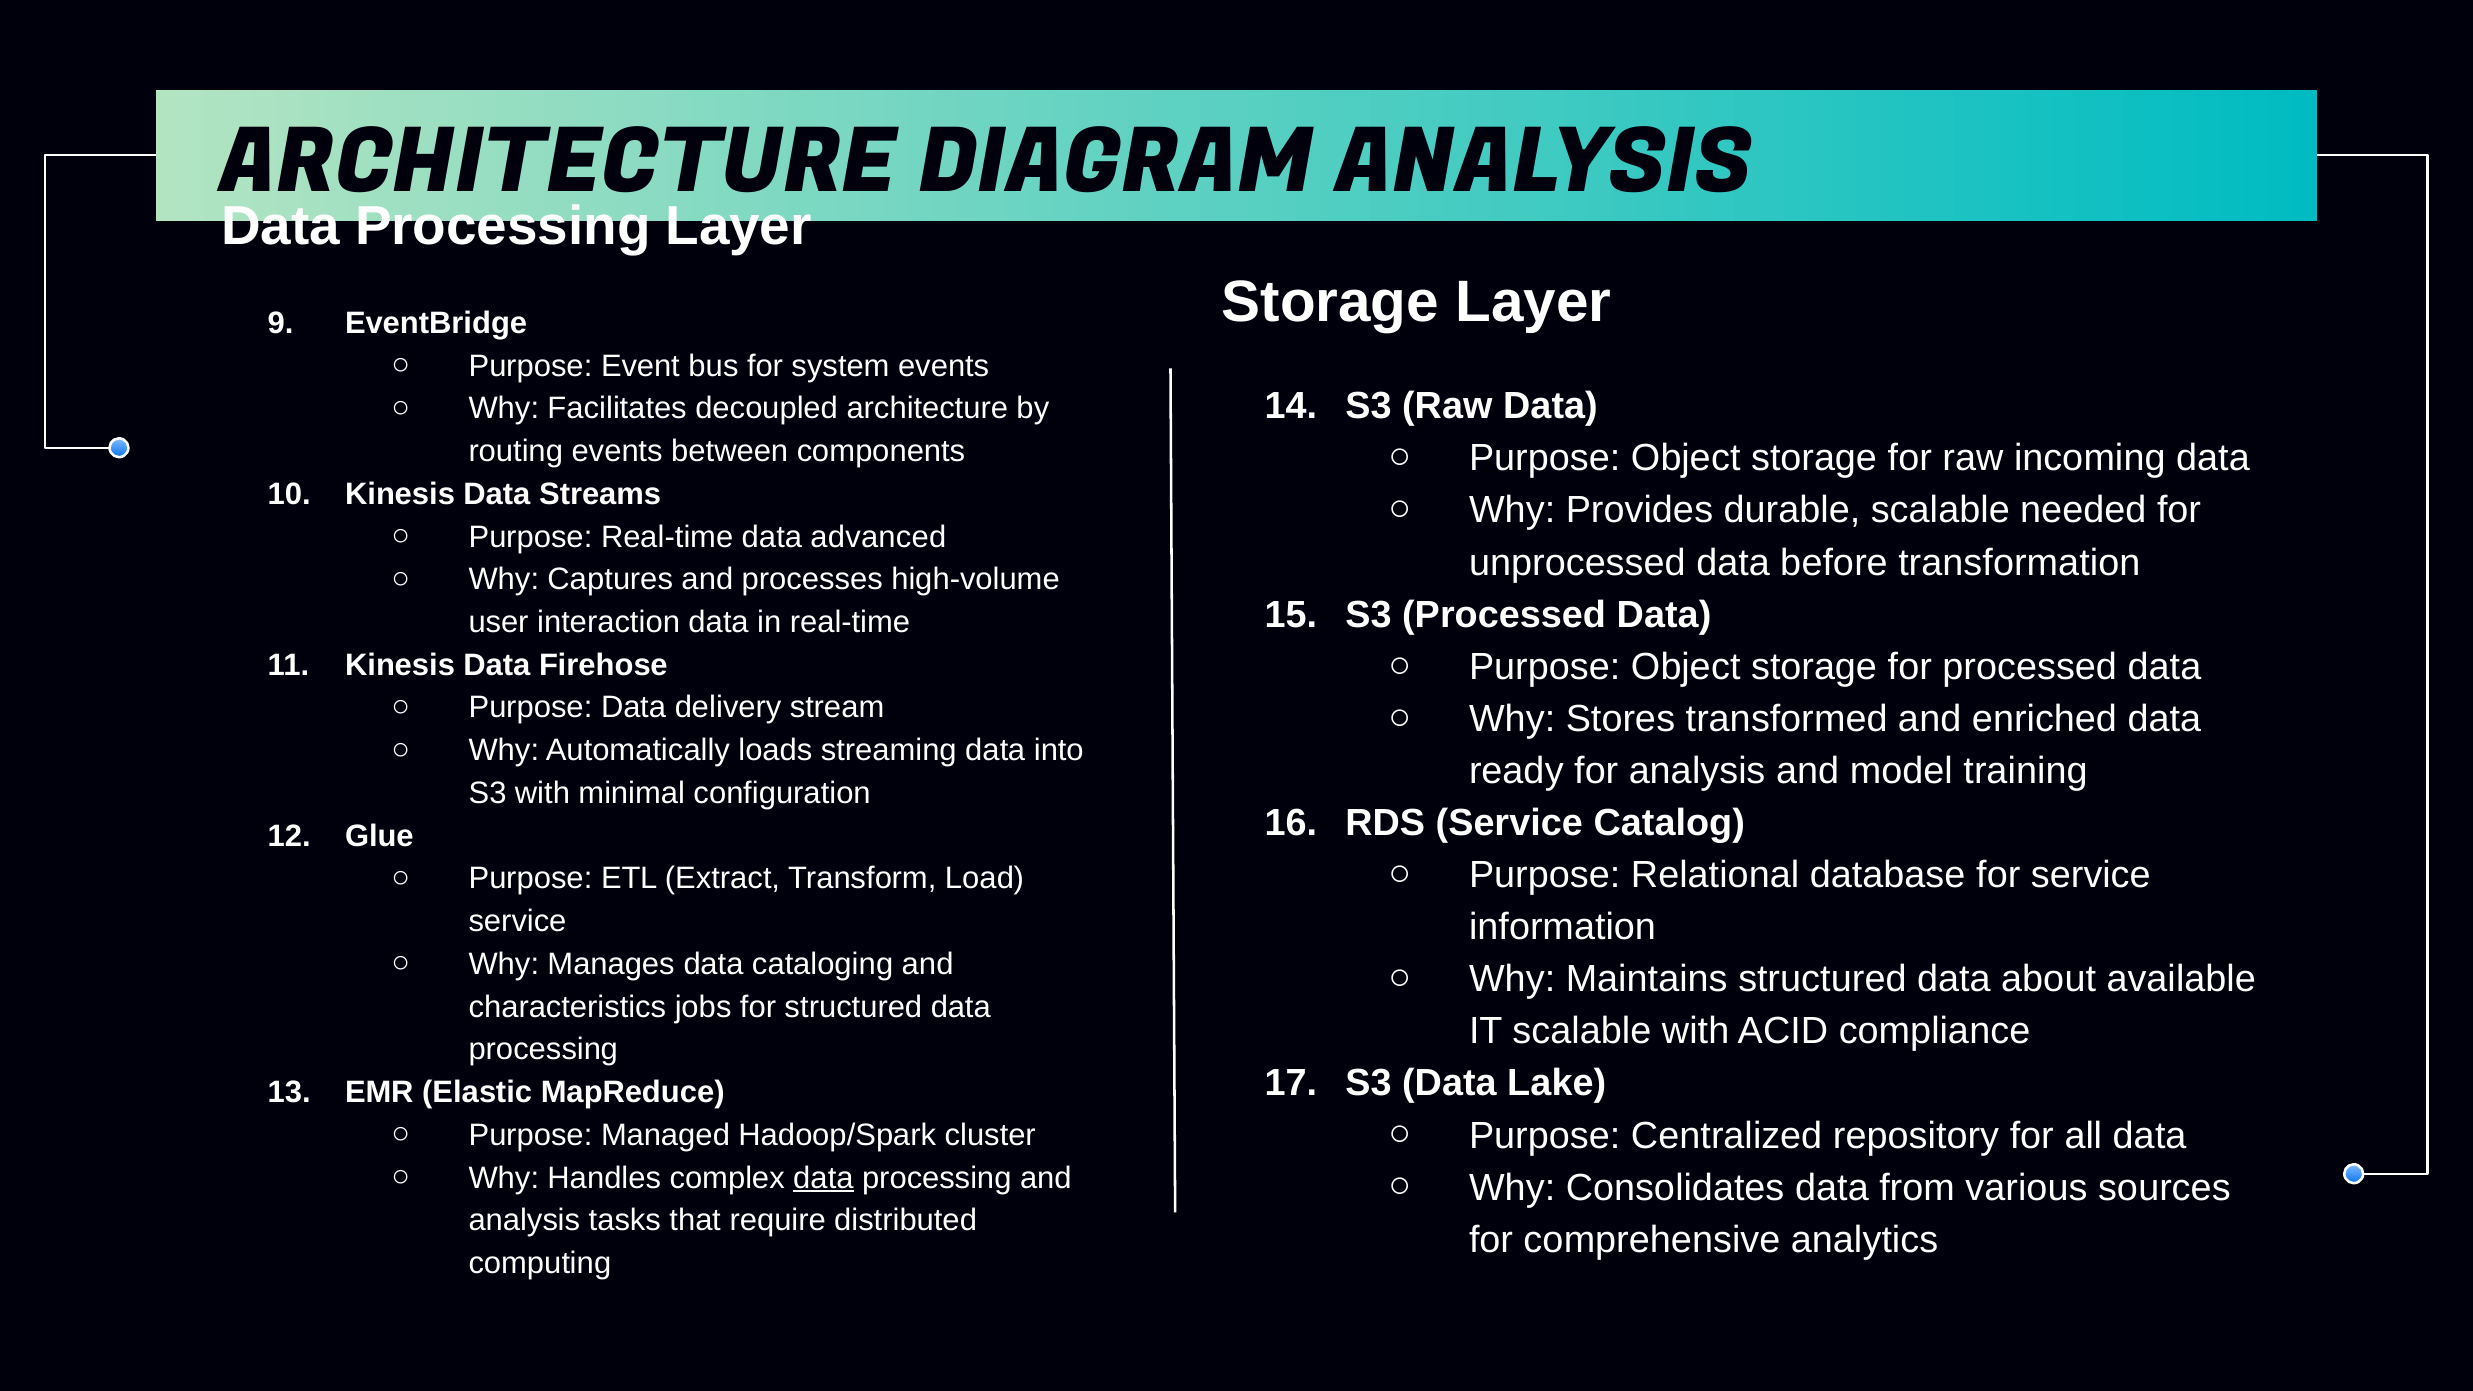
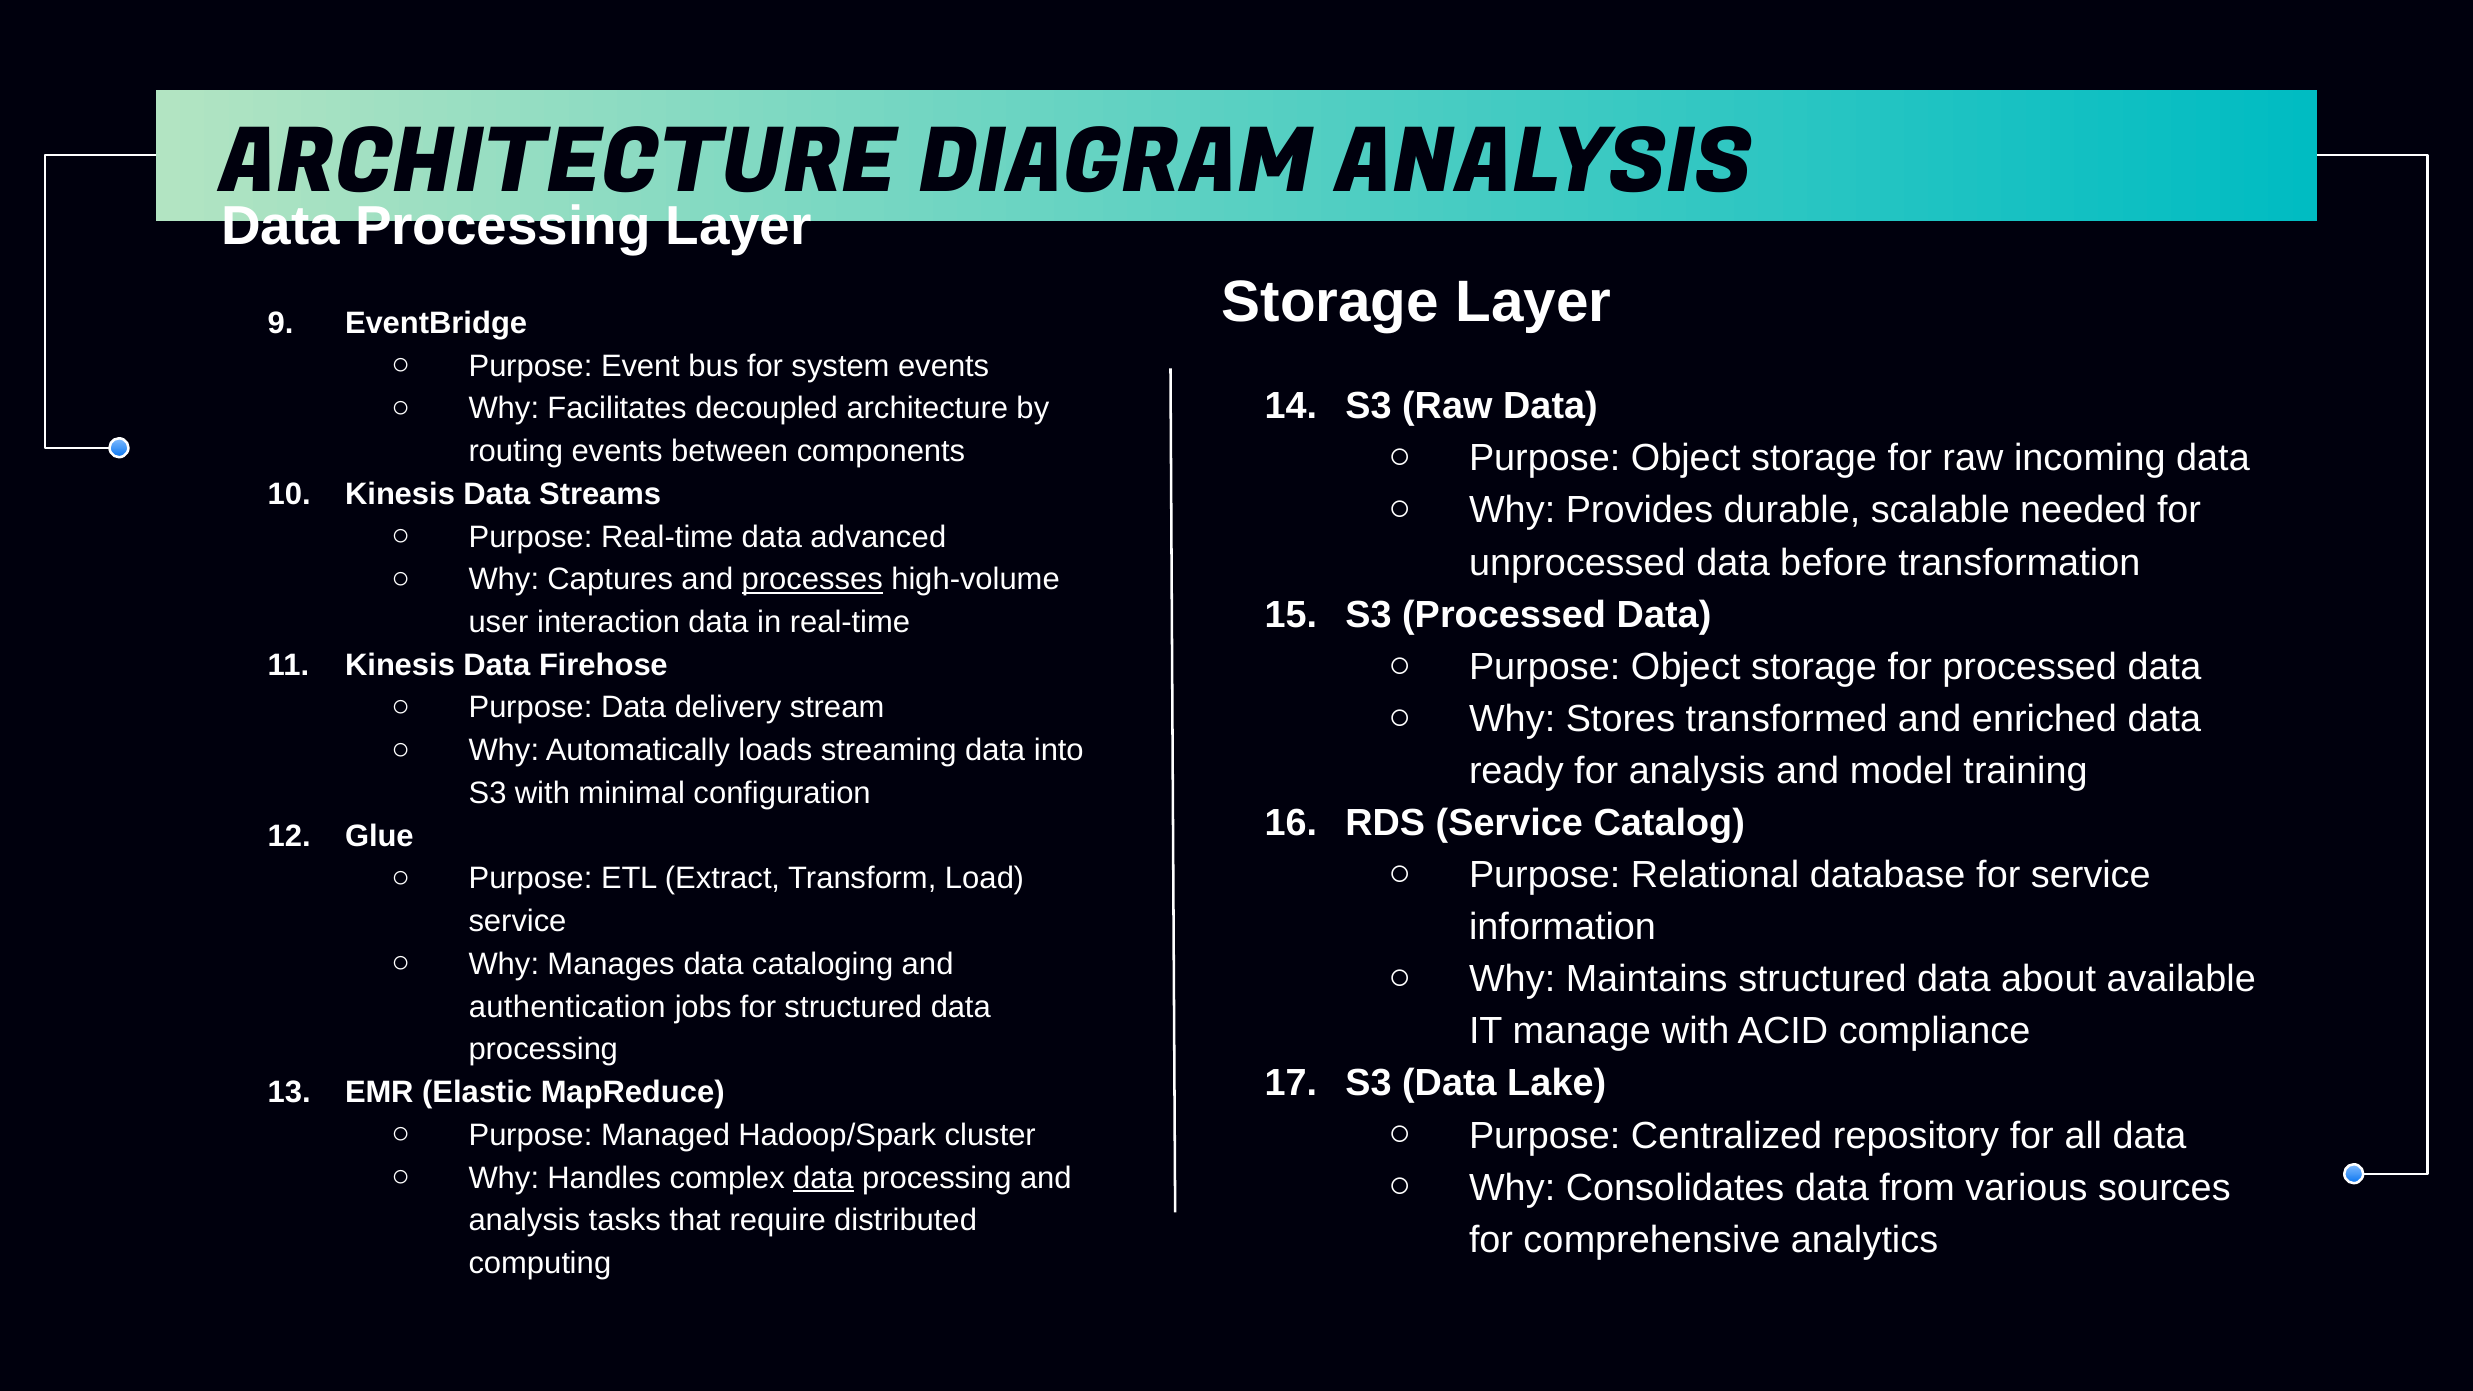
processes underline: none -> present (812, 580)
characteristics: characteristics -> authentication (567, 1007)
IT scalable: scalable -> manage (1582, 1031)
